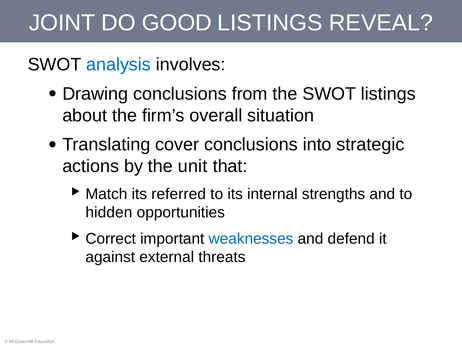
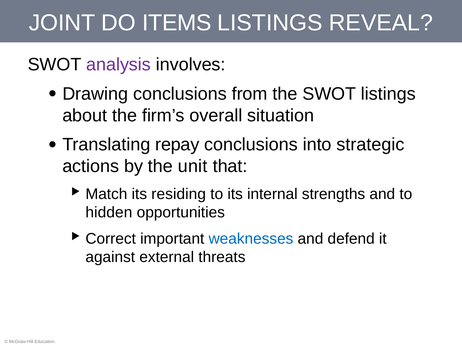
GOOD: GOOD -> ITEMS (177, 23)
analysis colour: blue -> purple (119, 64)
cover: cover -> repay (177, 145)
referred: referred -> residing (179, 194)
